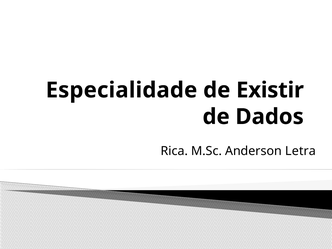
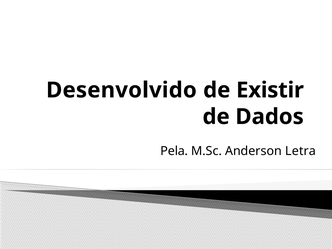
Especialidade: Especialidade -> Desenvolvido (121, 90)
Rica: Rica -> Pela (174, 151)
